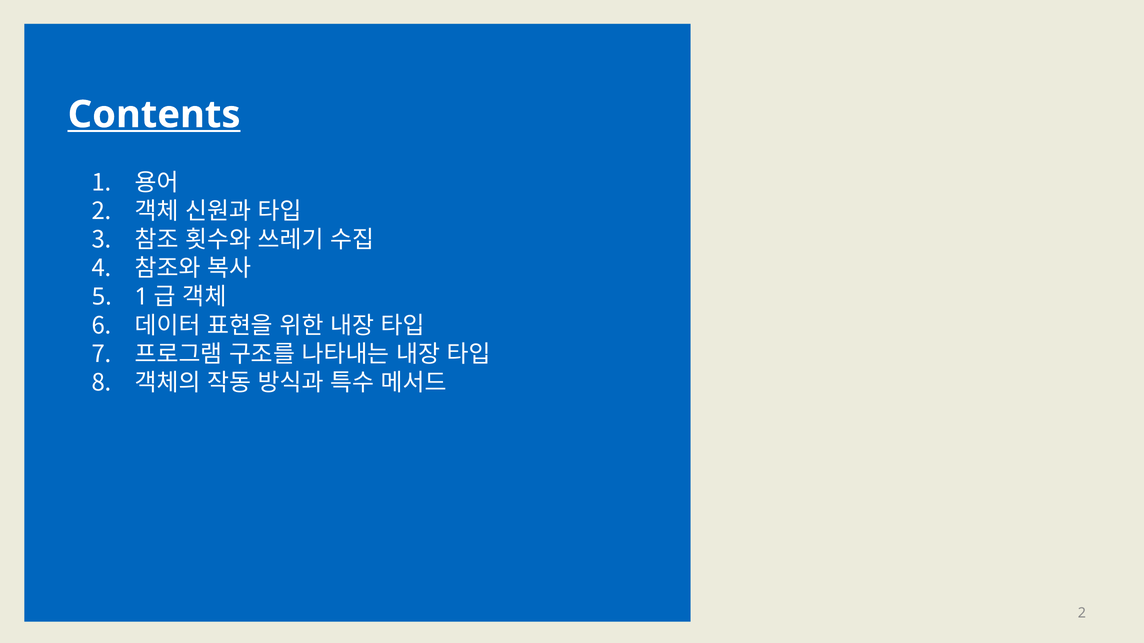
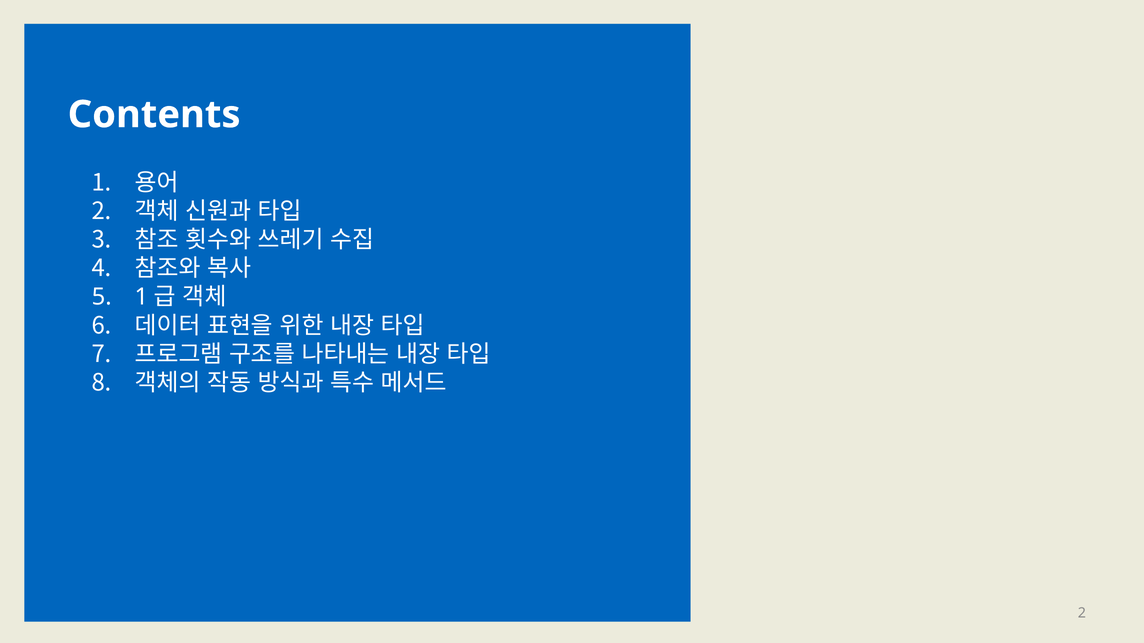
Contents underline: present -> none (154, 115)
